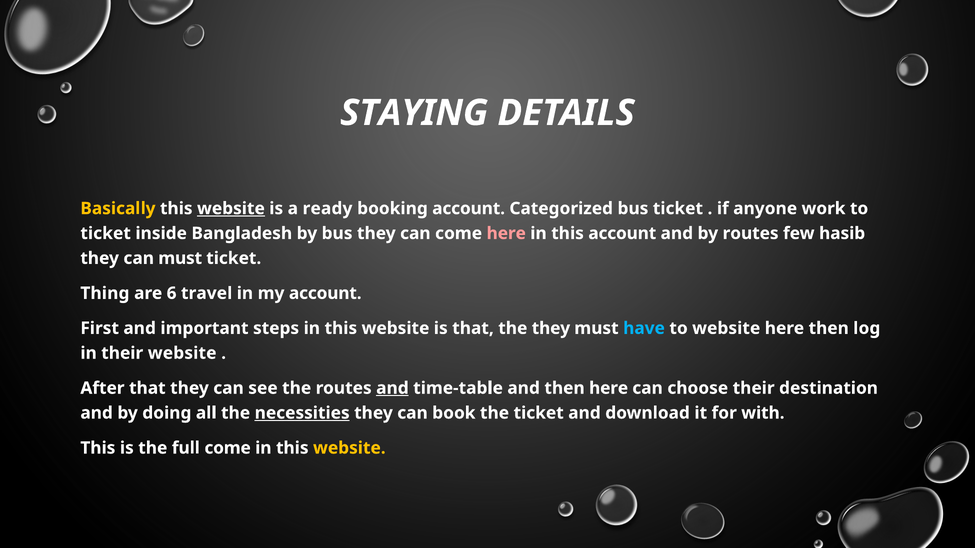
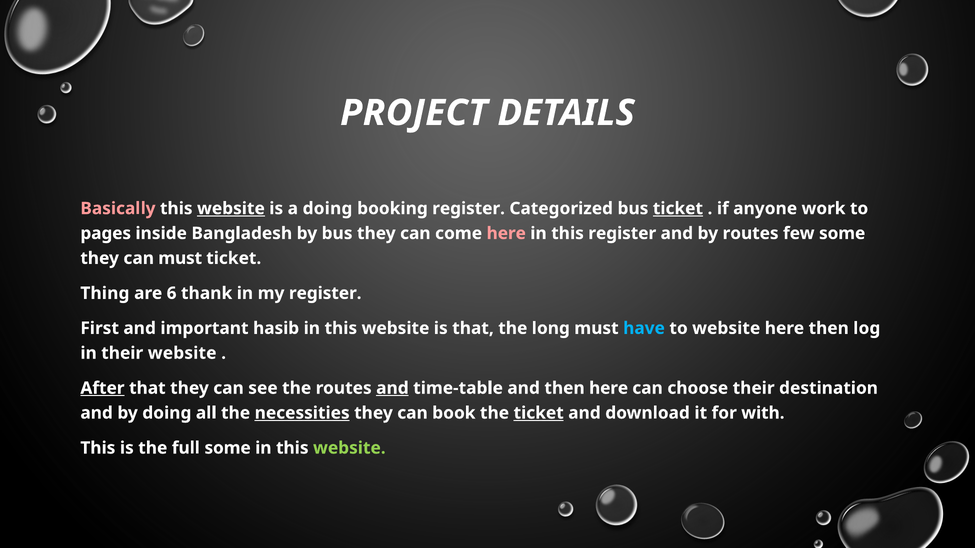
STAYING: STAYING -> PROJECT (414, 113)
Basically colour: yellow -> pink (118, 209)
a ready: ready -> doing (327, 209)
booking account: account -> register (469, 209)
ticket underline: none -> present (678, 209)
ticket: ticket -> pages (106, 234)
this account: account -> register (622, 234)
few hasib: hasib -> some (842, 234)
travel: travel -> thank (207, 293)
my account: account -> register (325, 293)
steps: steps -> hasib (276, 328)
the they: they -> long (551, 328)
After underline: none -> present (102, 388)
ticket underline: none -> present (539, 413)
full come: come -> some (228, 448)
website colour: yellow -> light green (349, 448)
